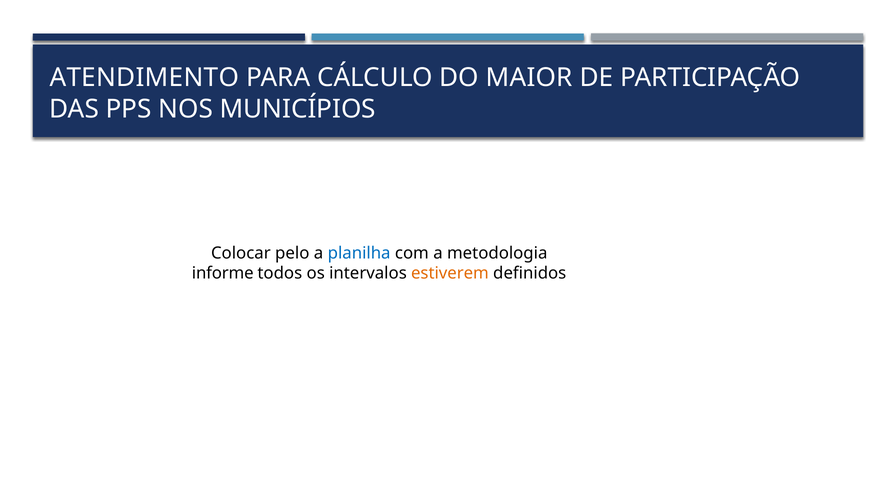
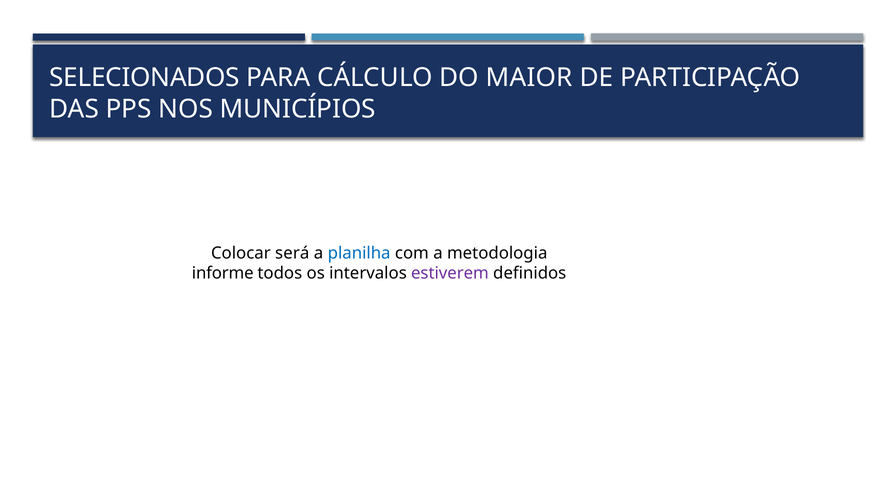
ATENDIMENTO: ATENDIMENTO -> SELECIONADOS (145, 78)
pelo: pelo -> será (292, 253)
estiverem colour: orange -> purple (450, 273)
